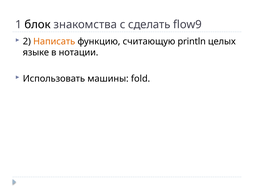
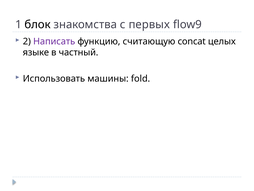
сделать: сделать -> первых (149, 25)
Написать colour: orange -> purple (54, 41)
println: println -> concat (192, 41)
нотации: нотации -> частный (79, 52)
